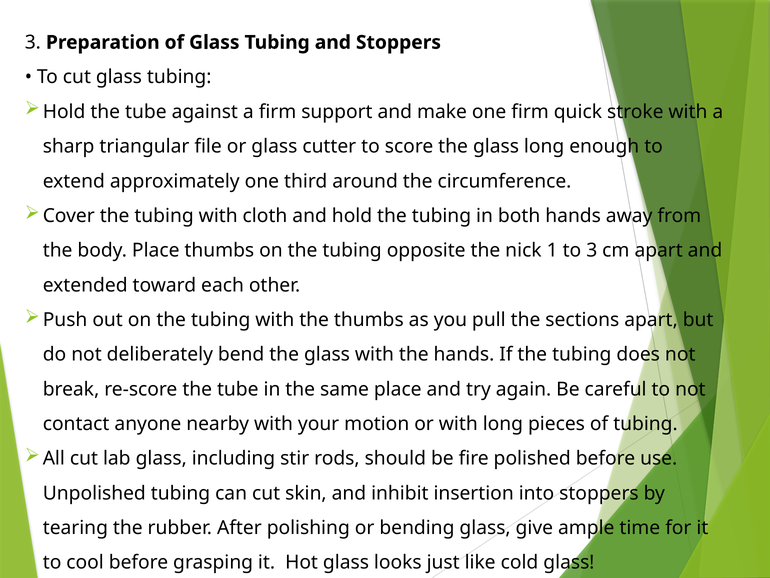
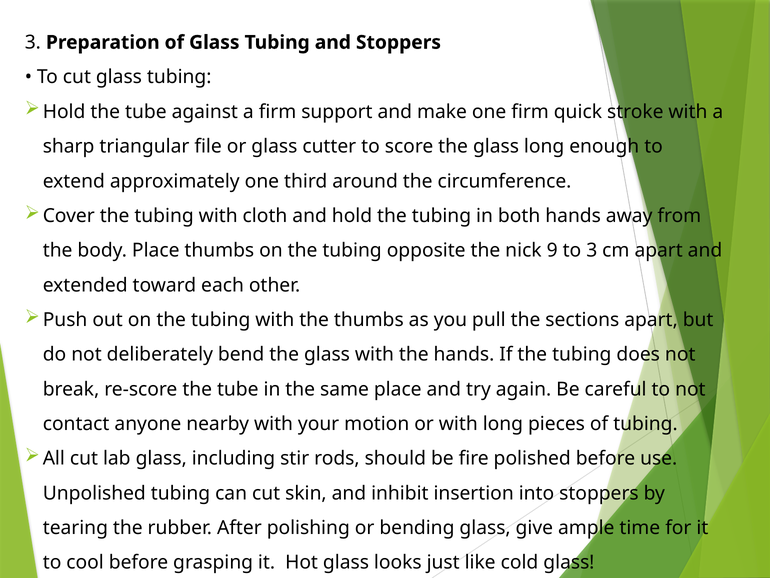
1: 1 -> 9 (552, 250)
